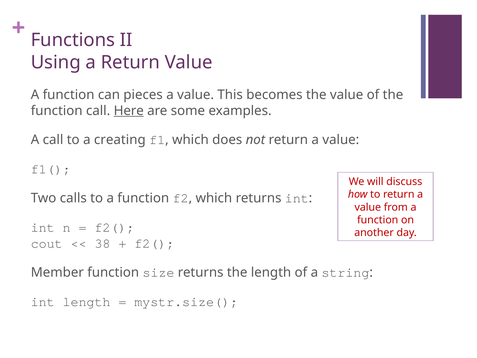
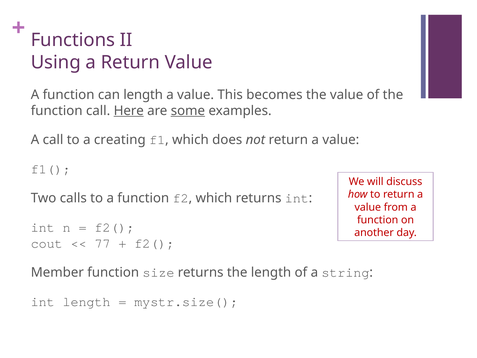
can pieces: pieces -> length (143, 95)
some underline: none -> present (188, 111)
38: 38 -> 77 (102, 243)
